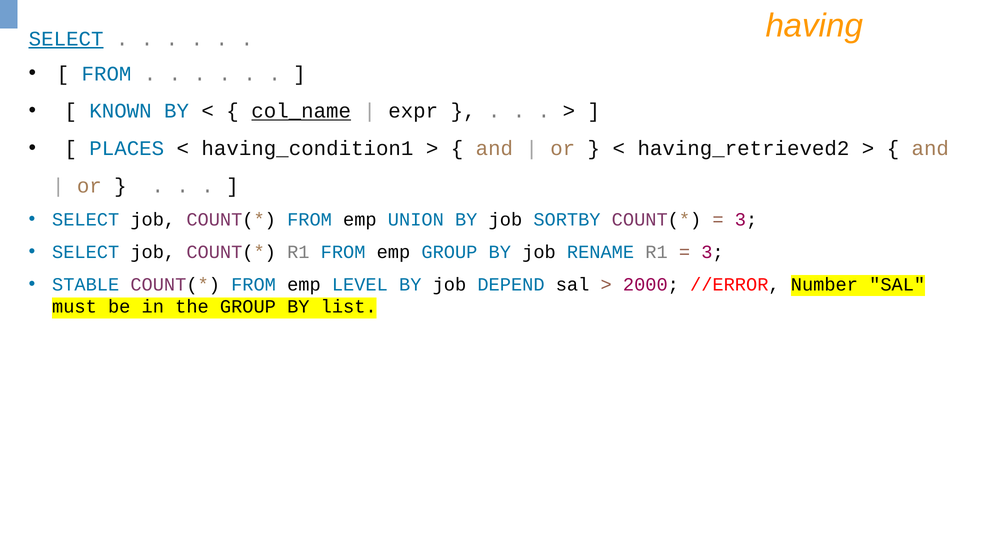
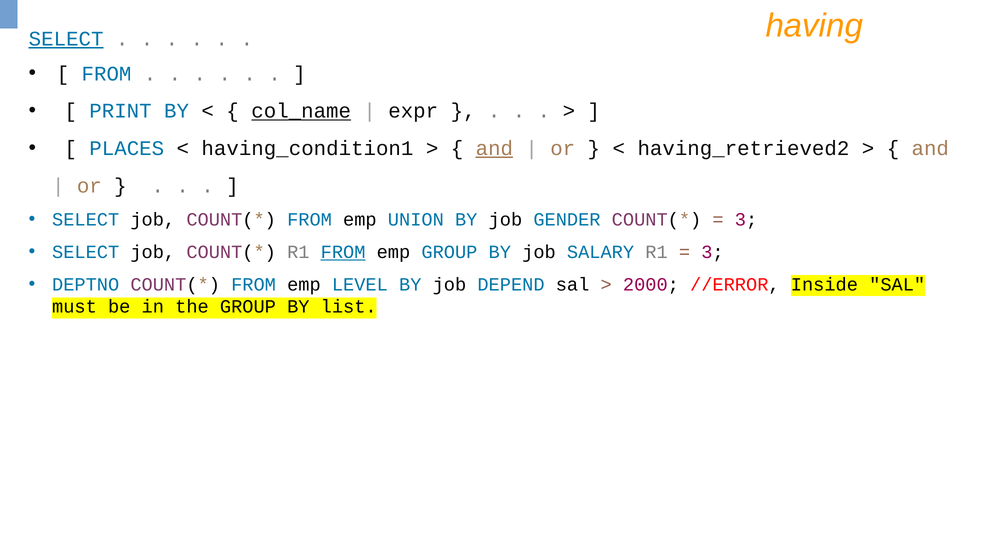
KNOWN: KNOWN -> PRINT (120, 111)
and underline: none -> present (494, 148)
SORTBY: SORTBY -> GENDER (567, 220)
FROM underline: none -> present (343, 252)
RENAME: RENAME -> SALARY (601, 252)
STABLE: STABLE -> DEPTNO (86, 284)
Number: Number -> Inside (824, 284)
